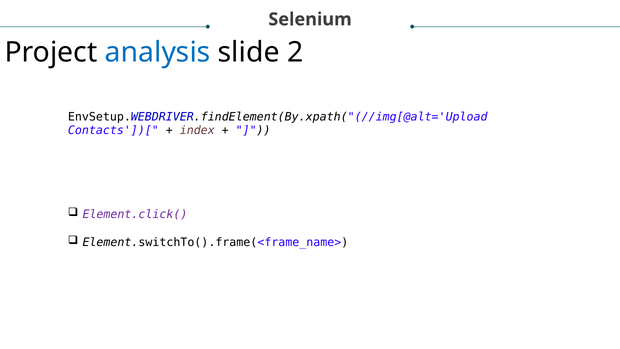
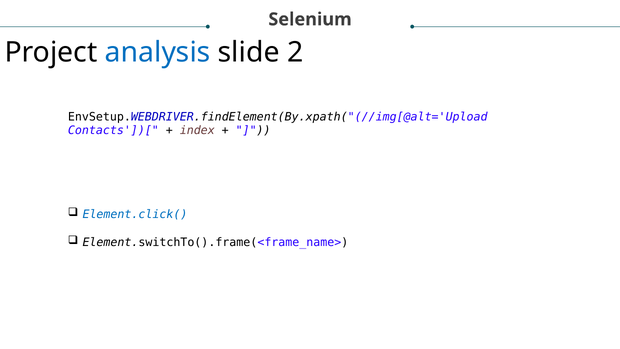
Element.click( colour: purple -> blue (135, 214)
